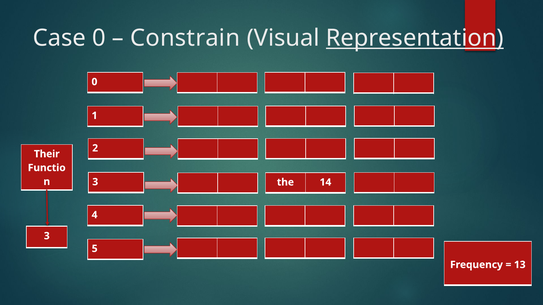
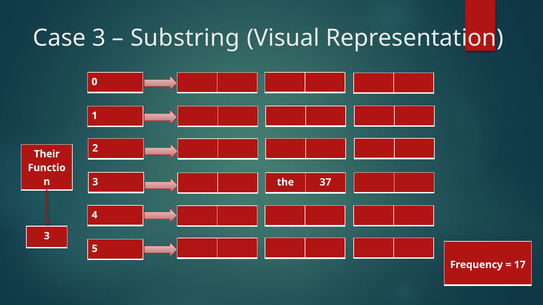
Case 0: 0 -> 3 (99, 38)
Constrain: Constrain -> Substring (185, 38)
Representation underline: present -> none (415, 38)
14: 14 -> 37 (325, 182)
13: 13 -> 17 (520, 265)
